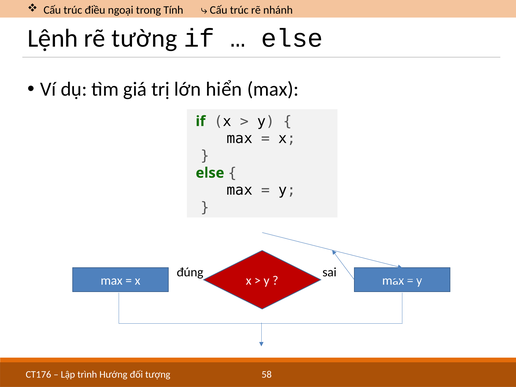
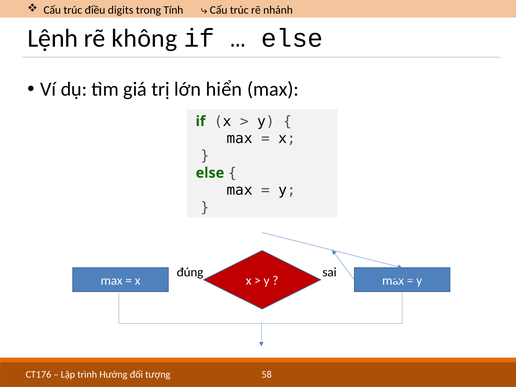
ngoại: ngoại -> digits (121, 10)
tường: tường -> không (144, 38)
